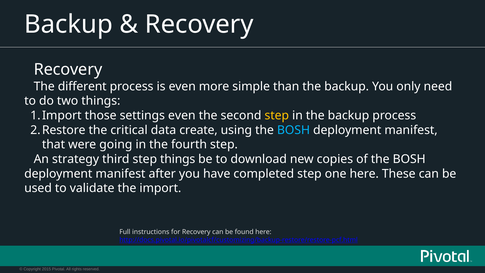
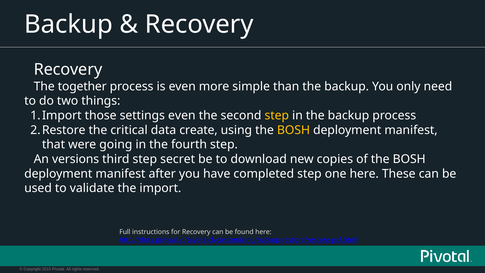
different: different -> together (82, 86)
BOSH colour: light blue -> yellow (293, 130)
strategy: strategy -> versions (76, 159)
step things: things -> secret (178, 159)
